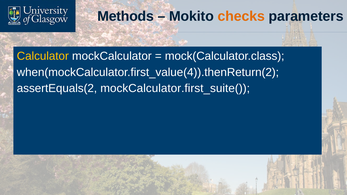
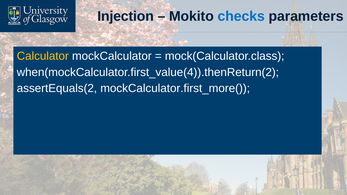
Methods: Methods -> Injection (126, 16)
checks colour: orange -> blue (241, 16)
mockCalculator.first_suite(: mockCalculator.first_suite( -> mockCalculator.first_more( (175, 89)
